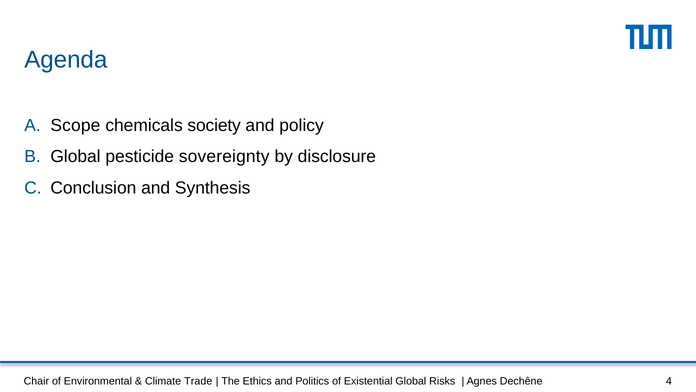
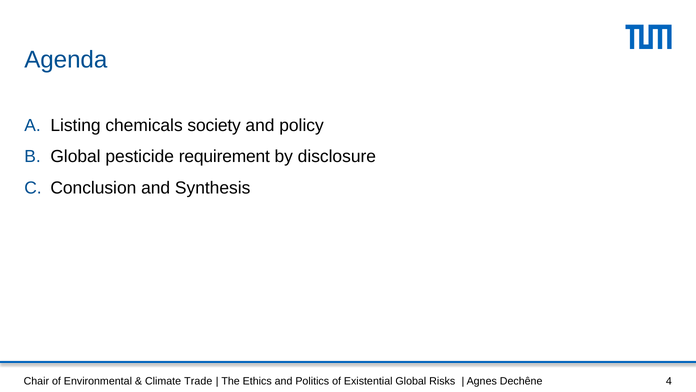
Scope: Scope -> Listing (76, 125)
sovereignty: sovereignty -> requirement (224, 156)
